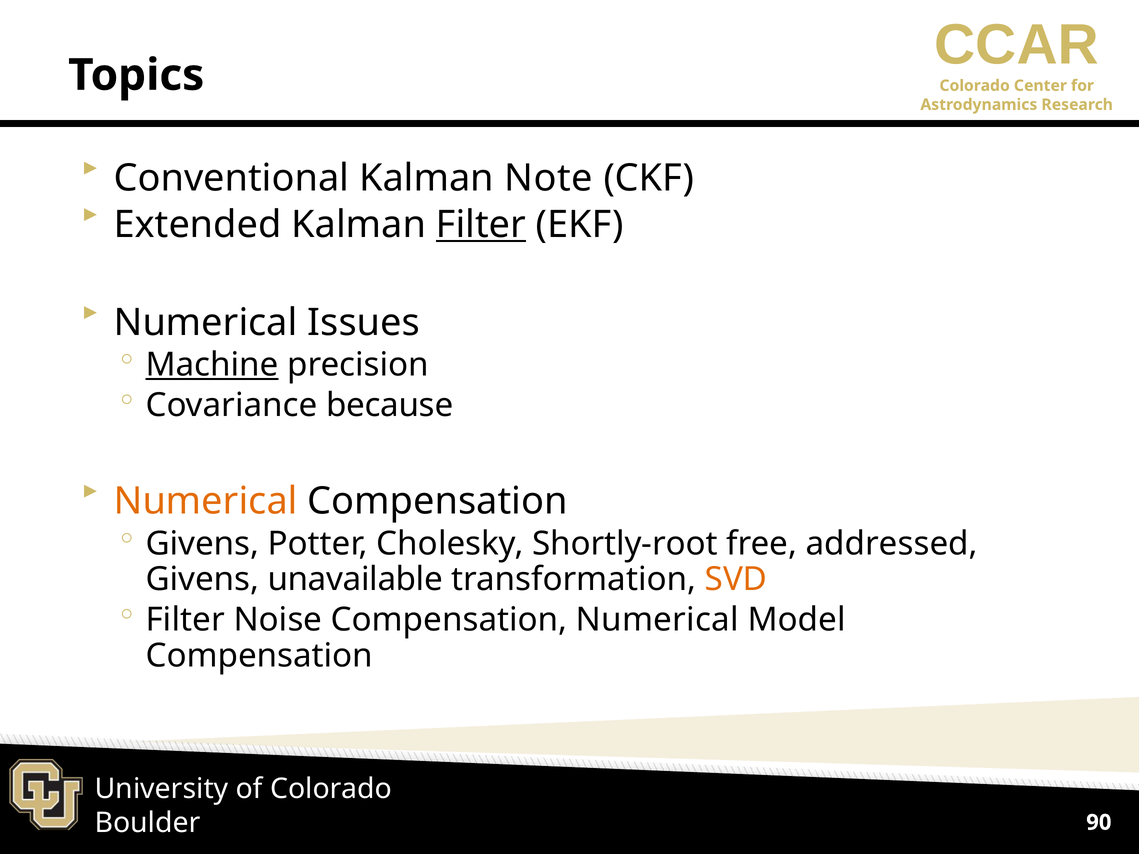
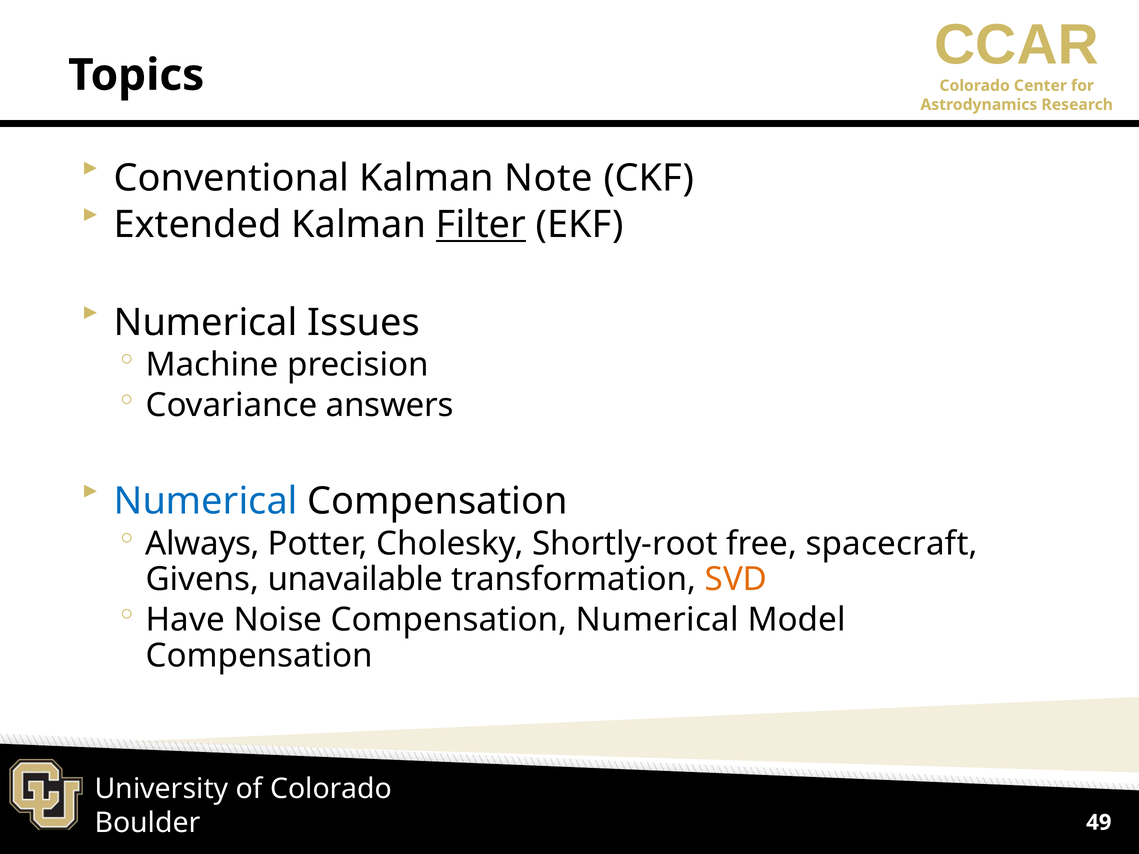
Machine underline: present -> none (212, 365)
because: because -> answers (390, 405)
Numerical colour: orange -> blue (206, 501)
Givens: Givens -> Always (203, 544)
addressed: addressed -> spacecraft (892, 544)
Filter: Filter -> Have (185, 620)
90: 90 -> 49 (1099, 823)
